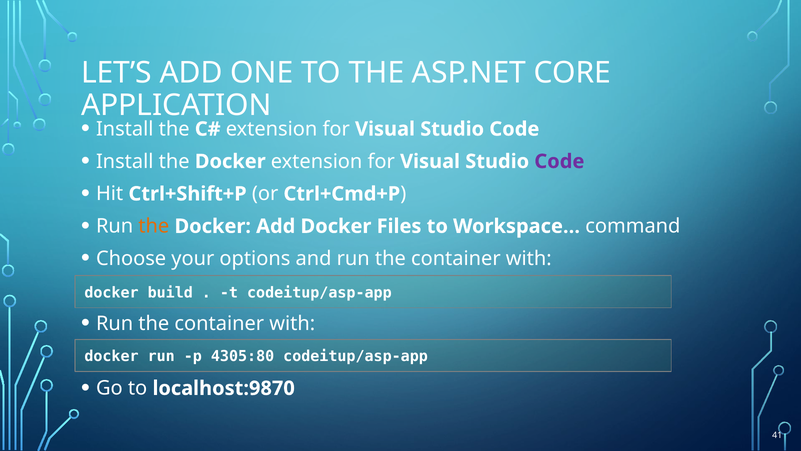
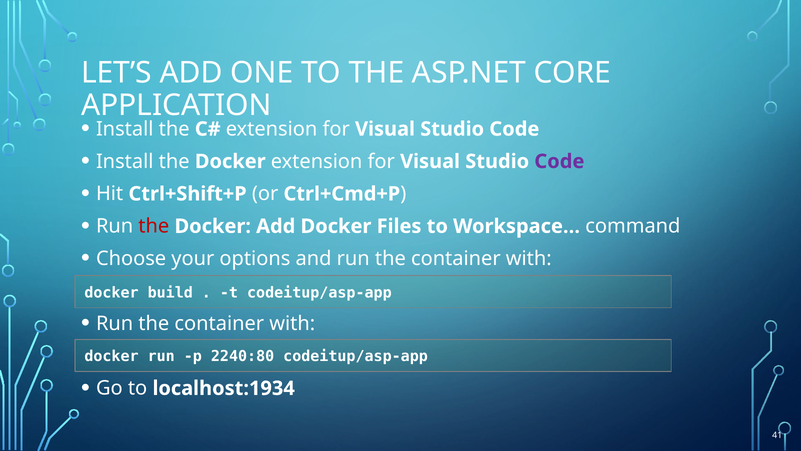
the colour: orange -> red (154, 226)
4305:80: 4305:80 -> 2240:80 (243, 356)
localhost:9870: localhost:9870 -> localhost:1934 (224, 388)
